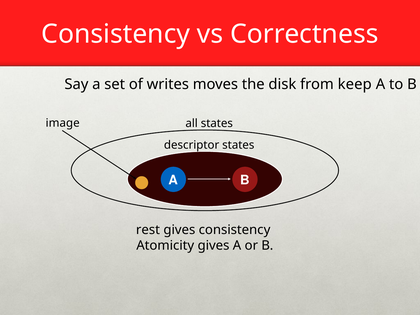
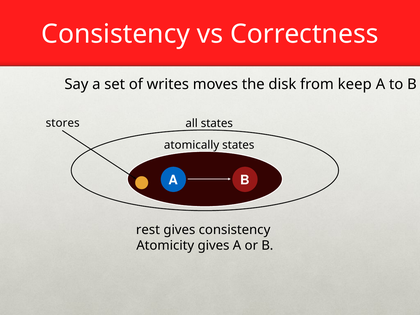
image: image -> stores (63, 123)
descriptor: descriptor -> atomically (192, 145)
